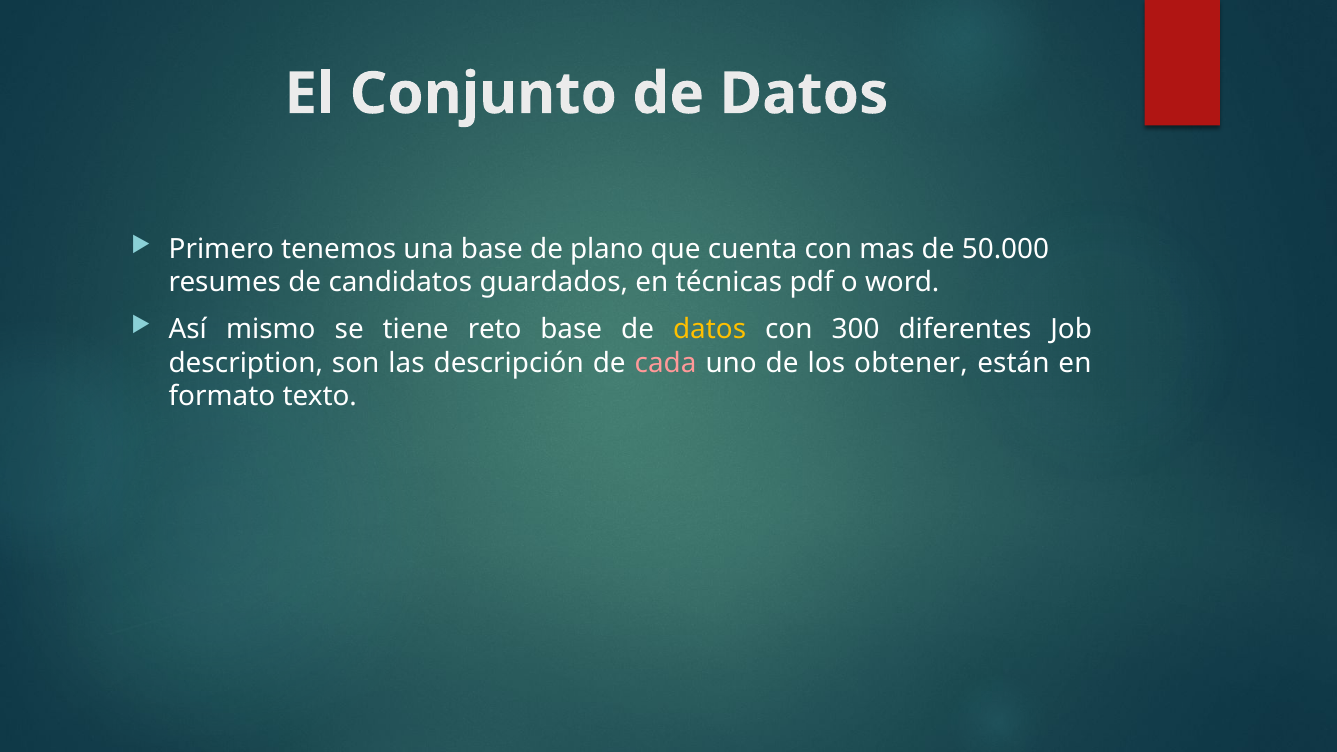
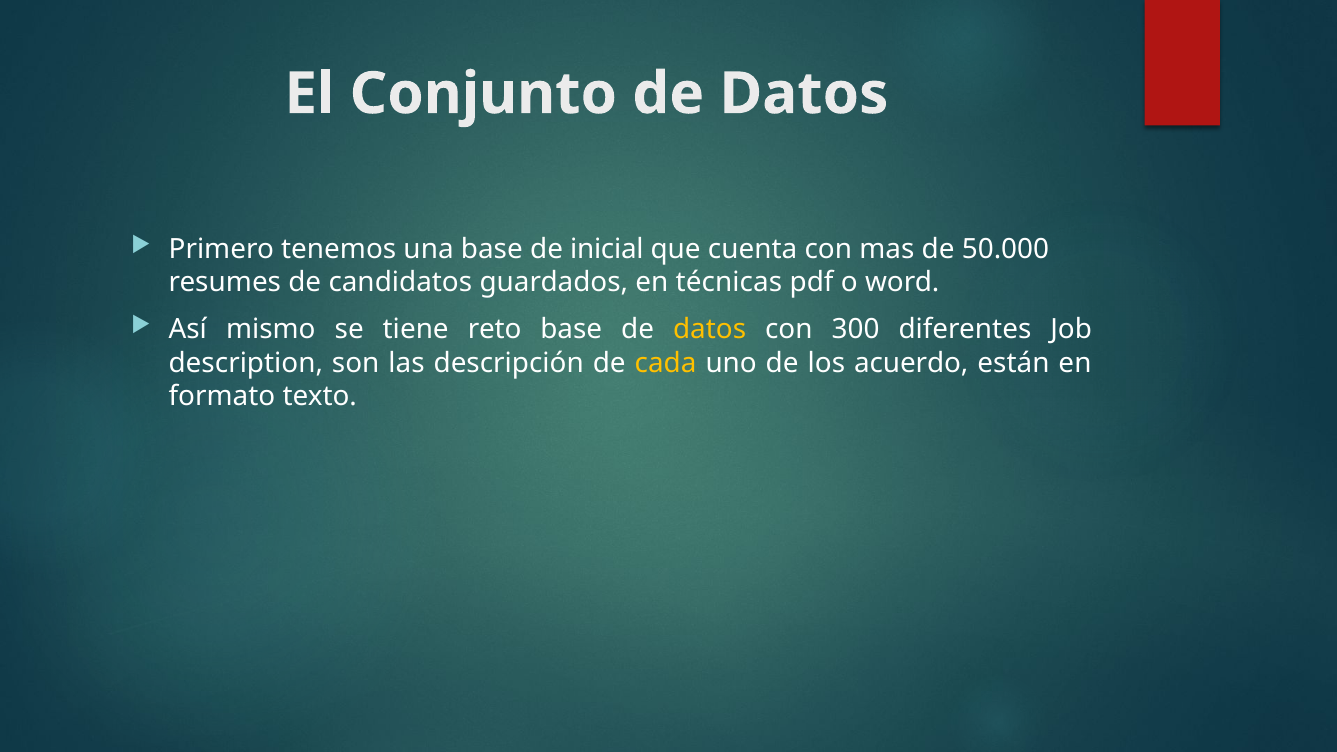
plano: plano -> inicial (607, 249)
cada colour: pink -> yellow (666, 363)
obtener: obtener -> acuerdo (911, 363)
